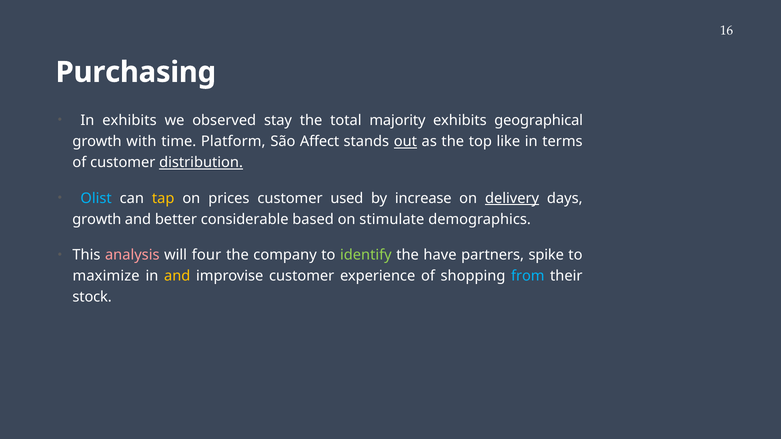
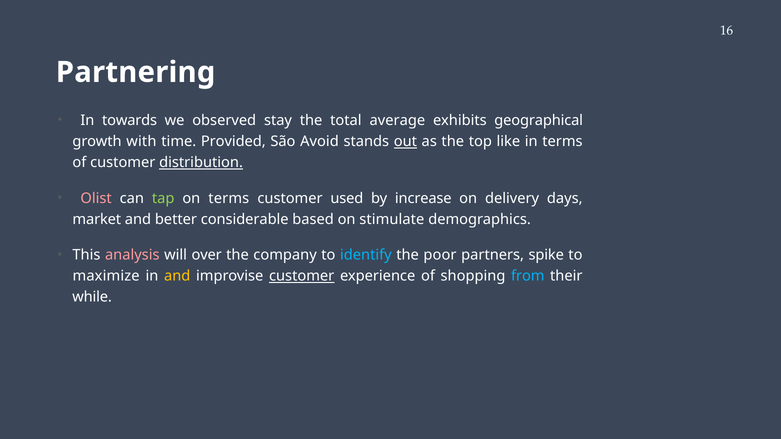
Purchasing: Purchasing -> Partnering (136, 72)
In exhibits: exhibits -> towards (130, 121)
majority: majority -> average (397, 121)
Platform: Platform -> Provided (233, 142)
Affect: Affect -> Avoid (319, 142)
Olist colour: light blue -> pink (96, 198)
tap colour: yellow -> light green (163, 198)
on prices: prices -> terms (229, 198)
delivery underline: present -> none (512, 198)
growth: growth -> market (97, 220)
four: four -> over (207, 255)
identify colour: light green -> light blue (366, 255)
have: have -> poor (440, 255)
customer underline: none -> present (302, 276)
stock: stock -> while (92, 297)
